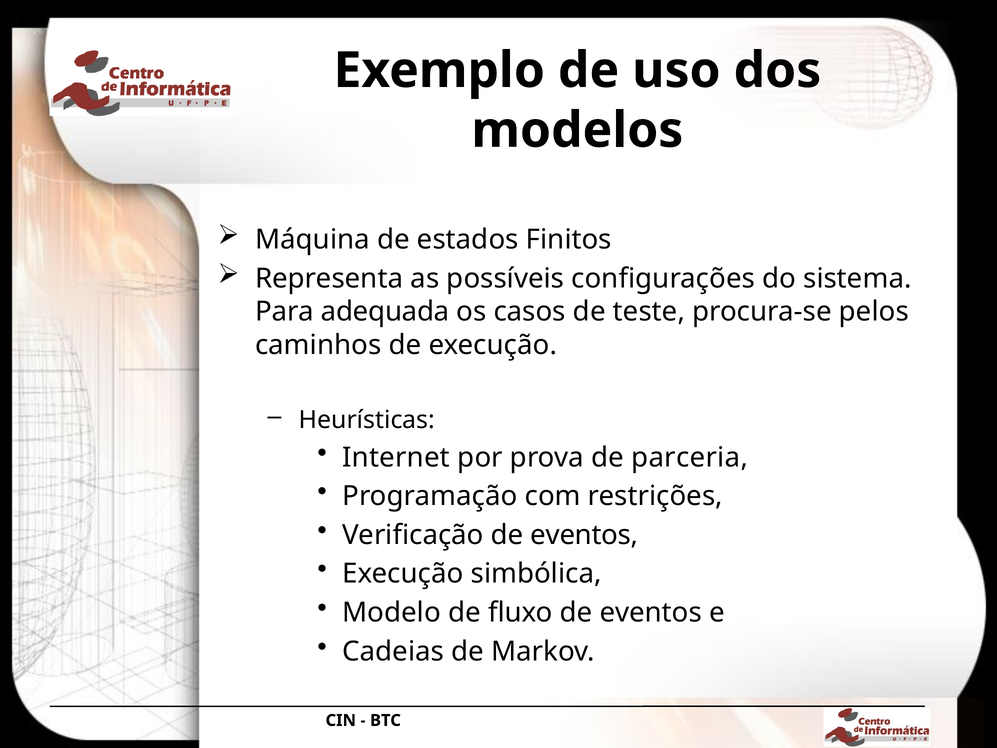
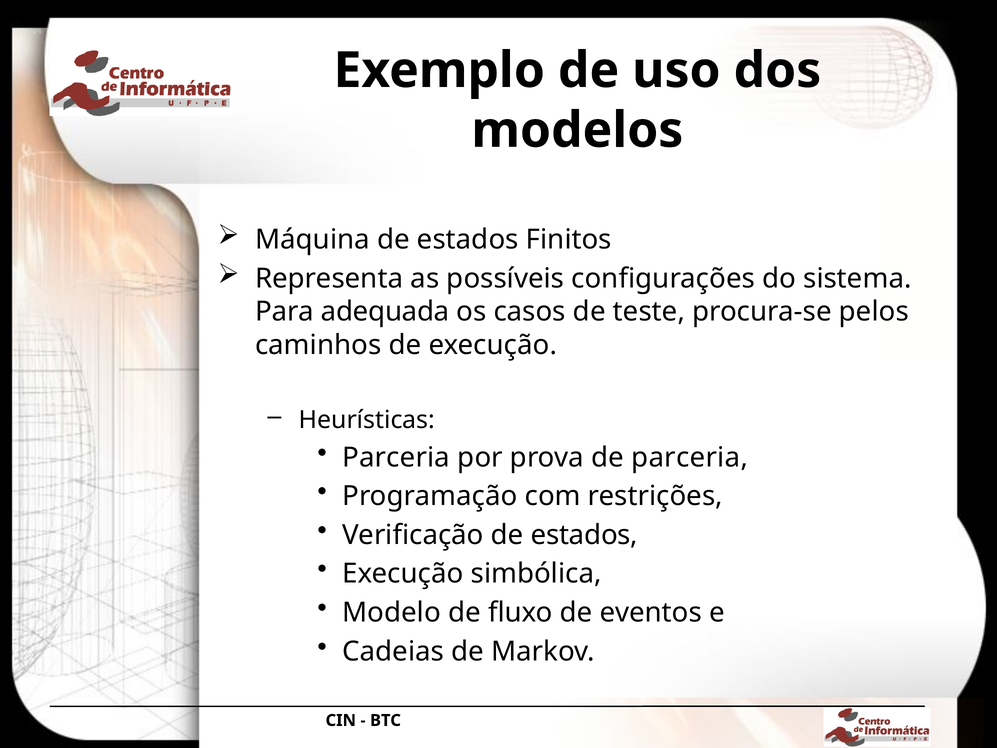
Internet: Internet -> Parceria (396, 457)
Verificação de eventos: eventos -> estados (584, 535)
